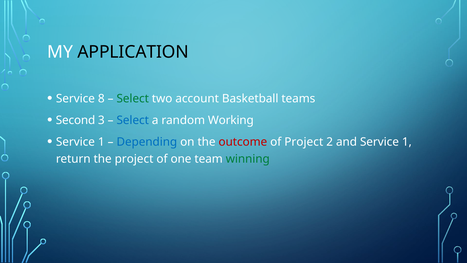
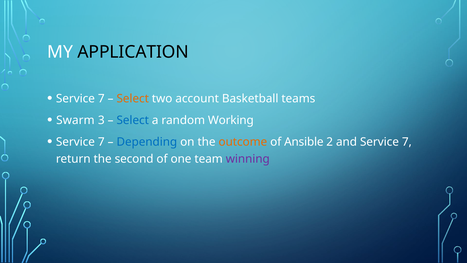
8: 8 -> 7 (101, 99)
Select colour: green -> orange (133, 99)
Second: Second -> Swarm (75, 120)
1: 1 -> 7 (101, 142)
outcome colour: red -> orange (243, 142)
of Project: Project -> Ansible (304, 142)
and Service 1: 1 -> 7 (407, 142)
the project: project -> second (134, 159)
winning colour: green -> purple (248, 159)
